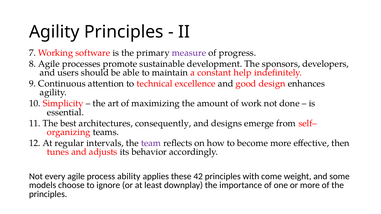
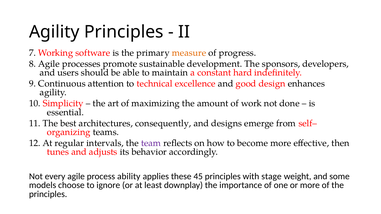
measure colour: purple -> orange (189, 53)
help: help -> hard (243, 73)
42: 42 -> 45 (198, 177)
come: come -> stage (271, 177)
